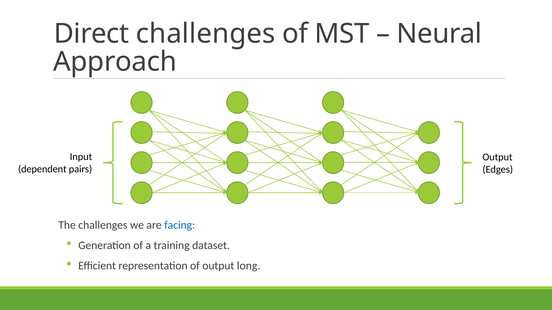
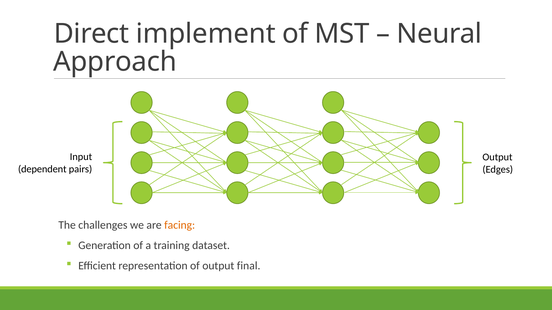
Direct challenges: challenges -> implement (206, 34)
facing colour: blue -> orange (180, 225)
long: long -> final (249, 266)
